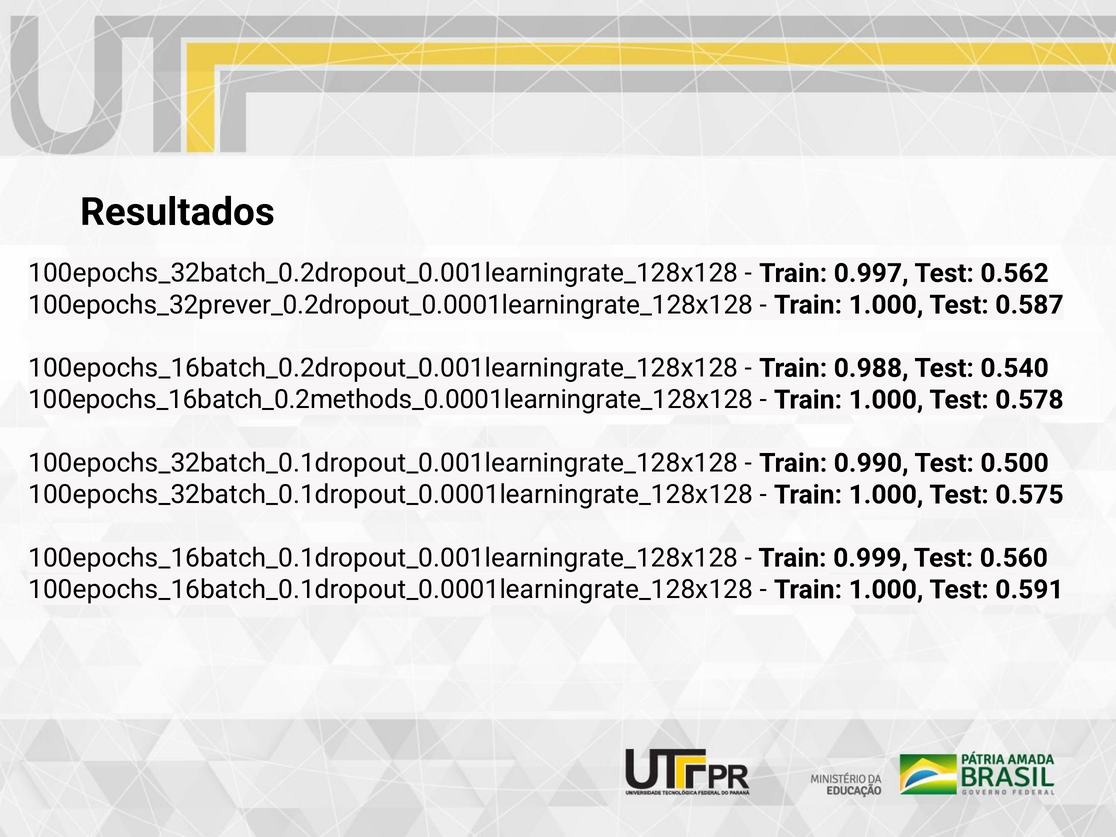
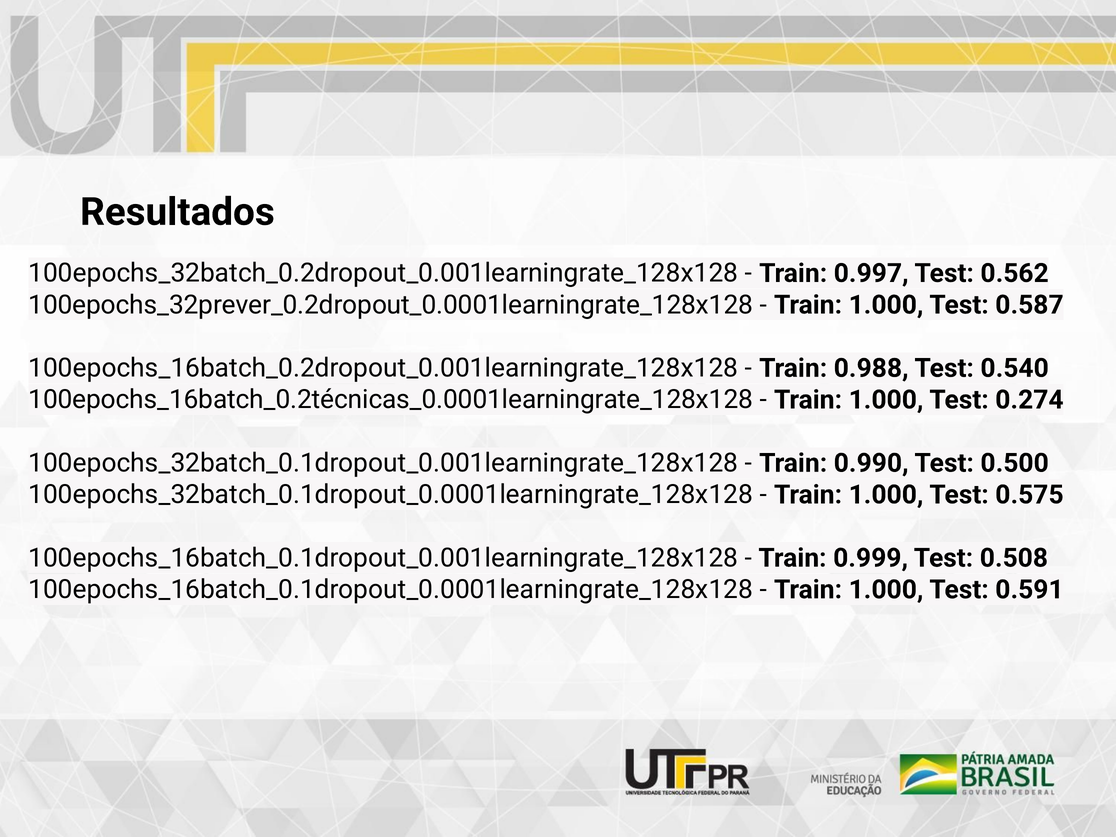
100epochs_16batch_0.2methods_0.0001learningrate_128x128: 100epochs_16batch_0.2methods_0.0001learningrate_128x128 -> 100epochs_16batch_0.2técnicas_0.0001learningrate_128x128 (391, 400)
0.578: 0.578 -> 0.274 (1029, 400)
0.560: 0.560 -> 0.508 (1014, 558)
